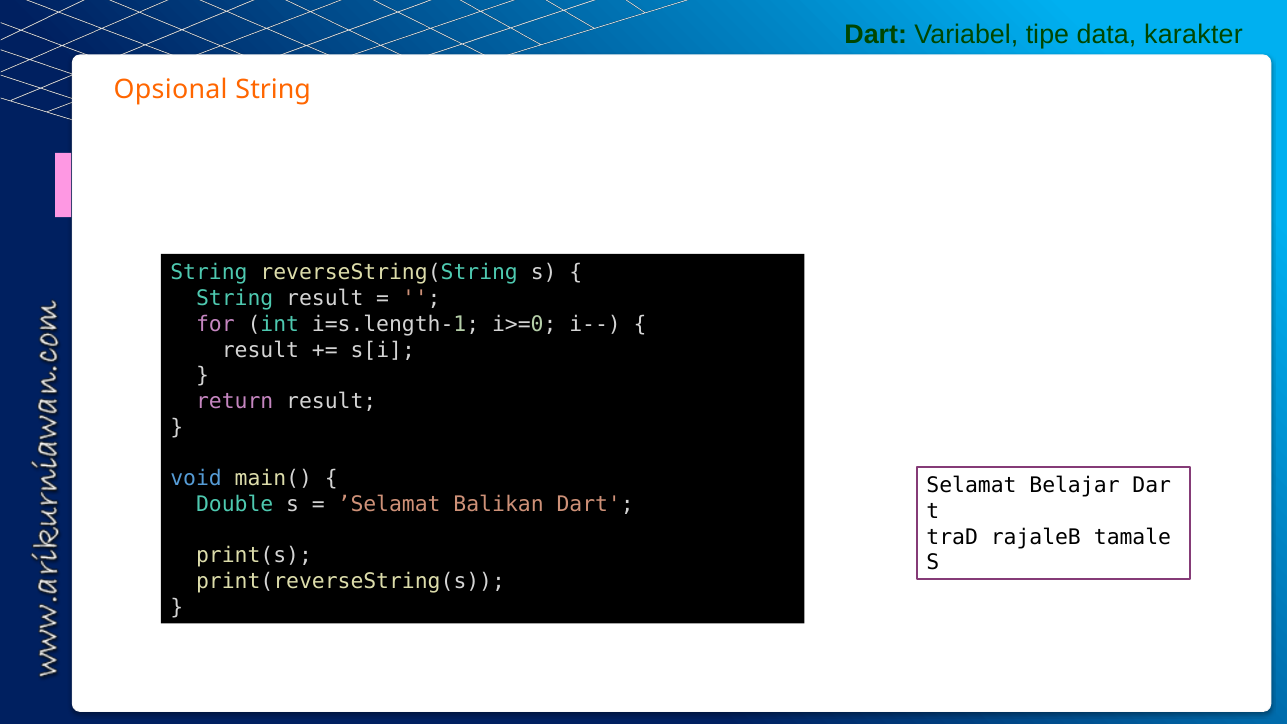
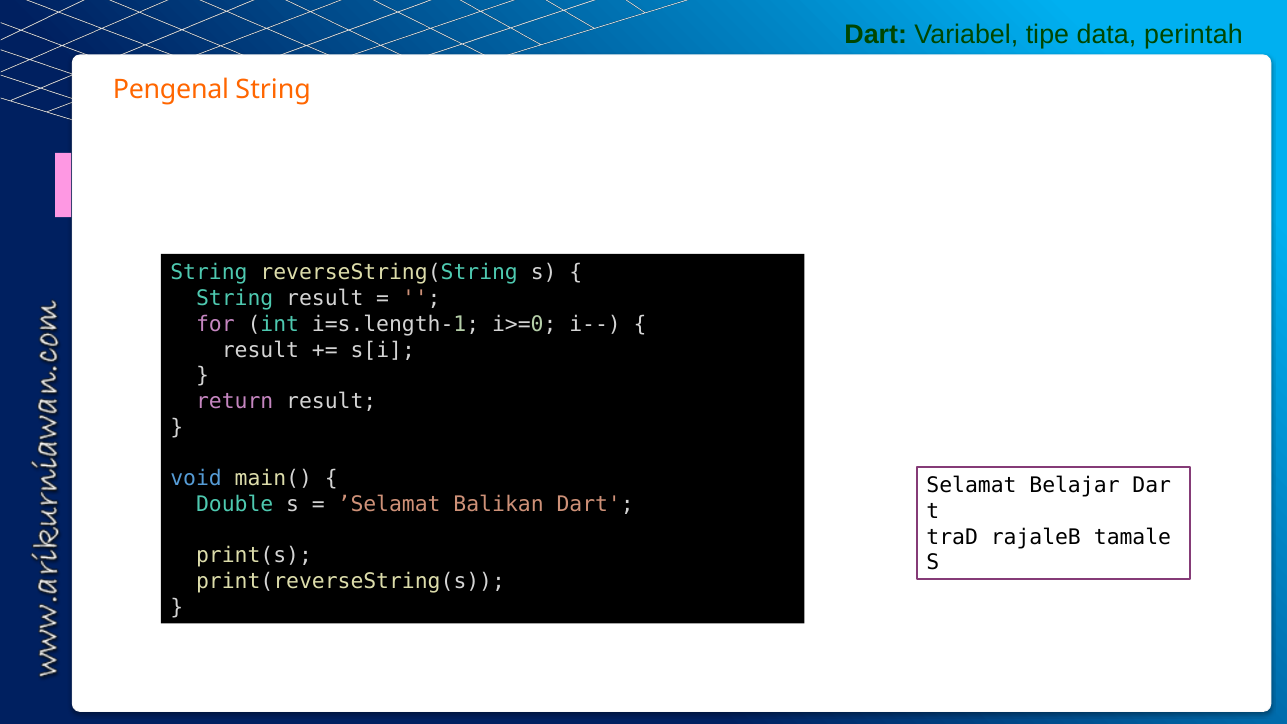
karakter: karakter -> perintah (1193, 35)
Opsional: Opsional -> Pengenal (171, 90)
